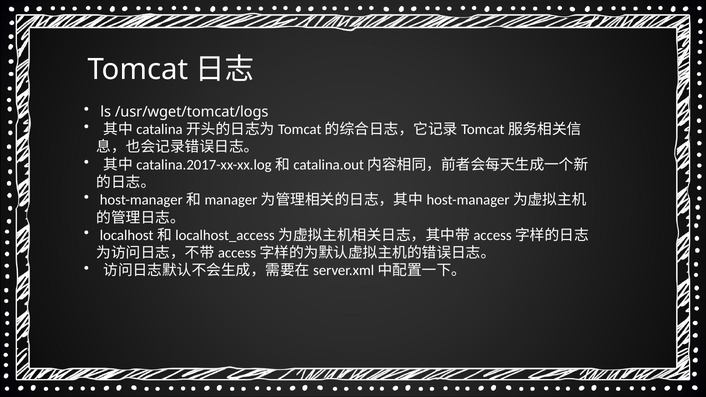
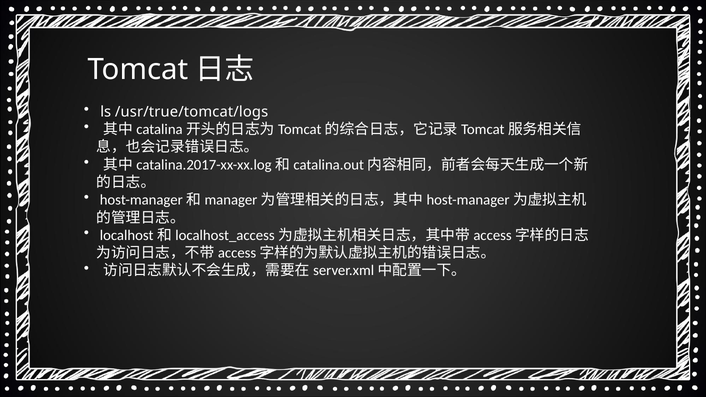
/usr/wget/tomcat/logs: /usr/wget/tomcat/logs -> /usr/true/tomcat/logs (192, 112)
